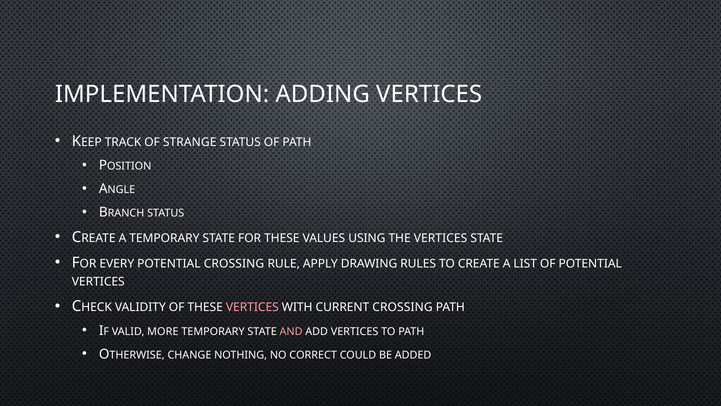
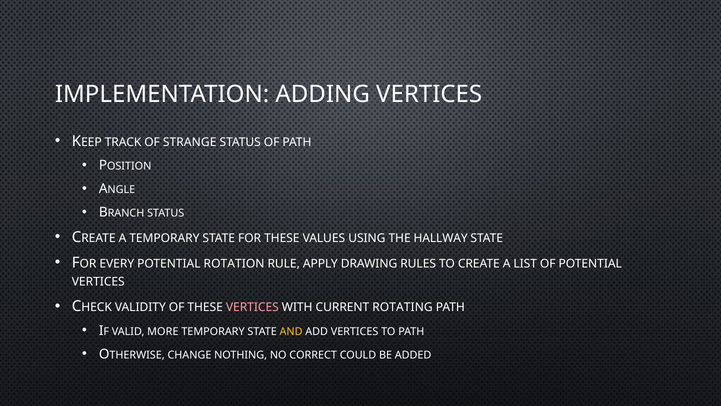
THE VERTICES: VERTICES -> HALLWAY (441, 238)
POTENTIAL CROSSING: CROSSING -> ROTATION (234, 263)
CURRENT CROSSING: CROSSING -> ROTATING (403, 307)
AND colour: pink -> yellow (291, 331)
